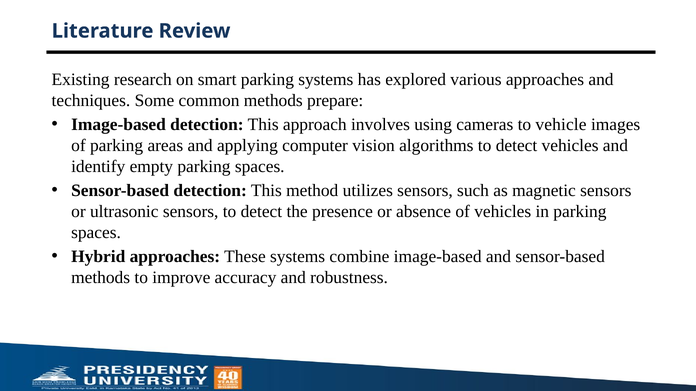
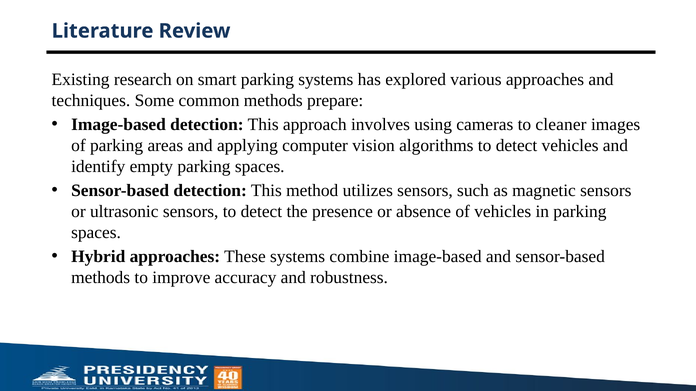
vehicle: vehicle -> cleaner (561, 125)
